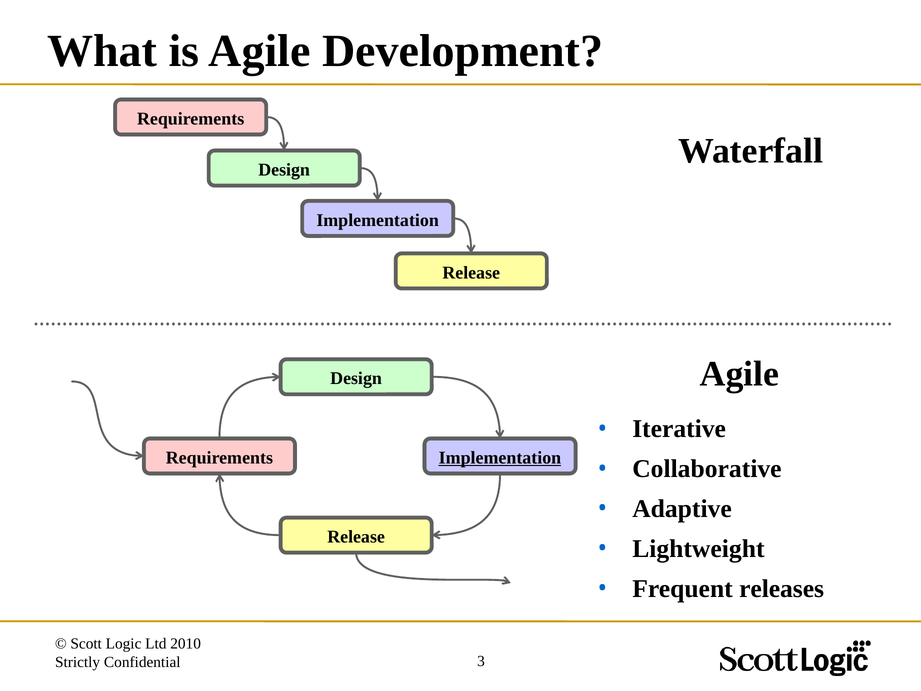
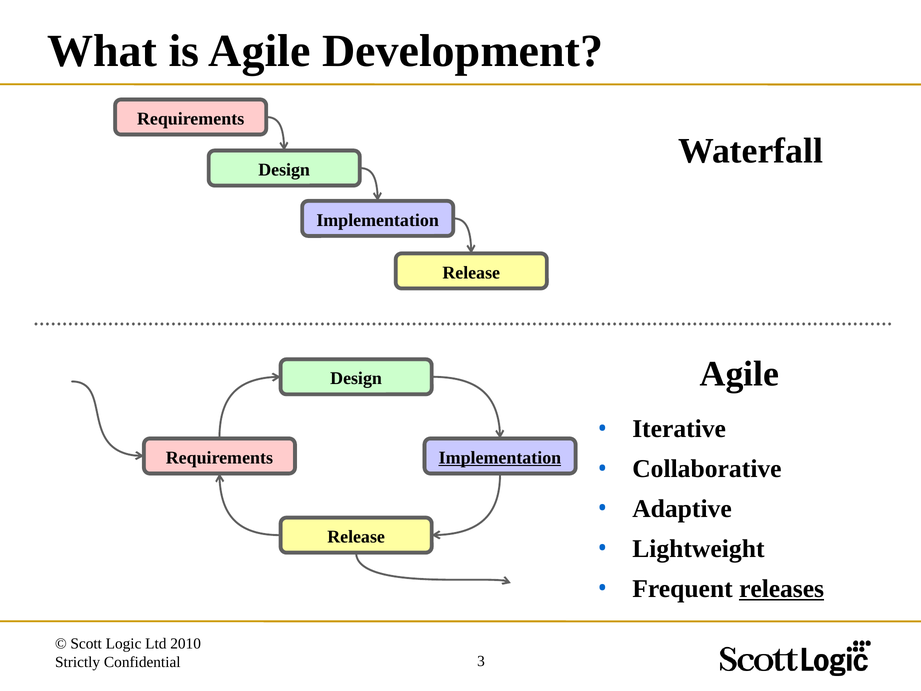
releases underline: none -> present (782, 588)
